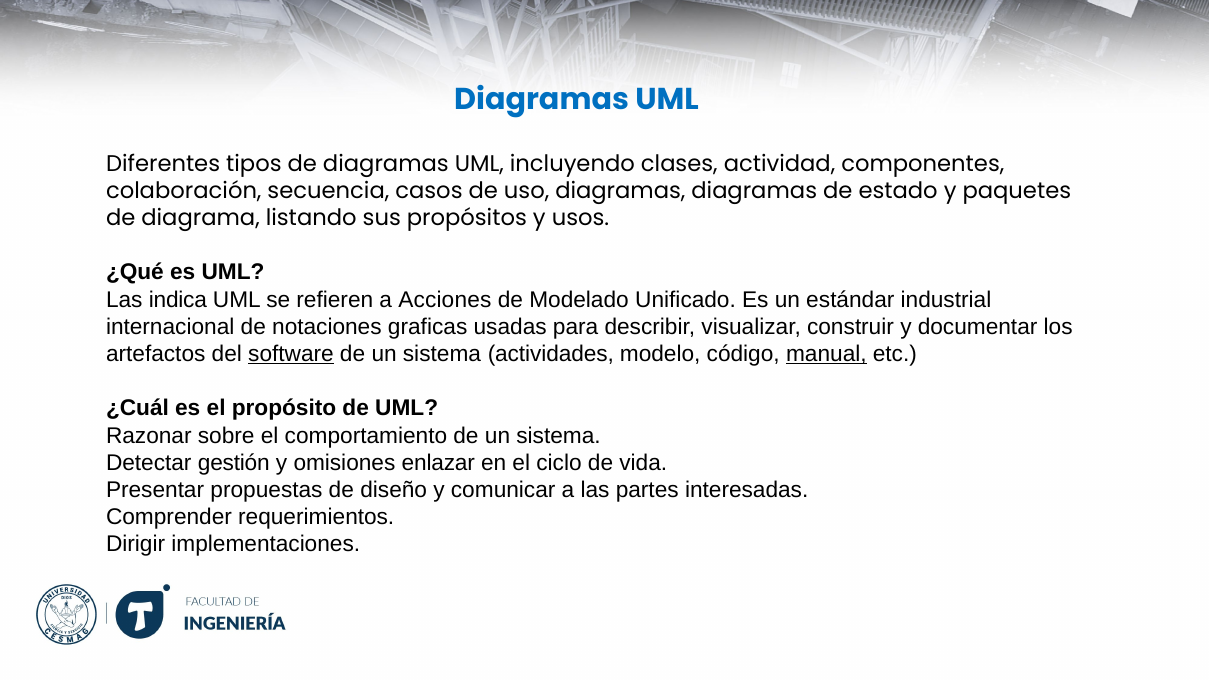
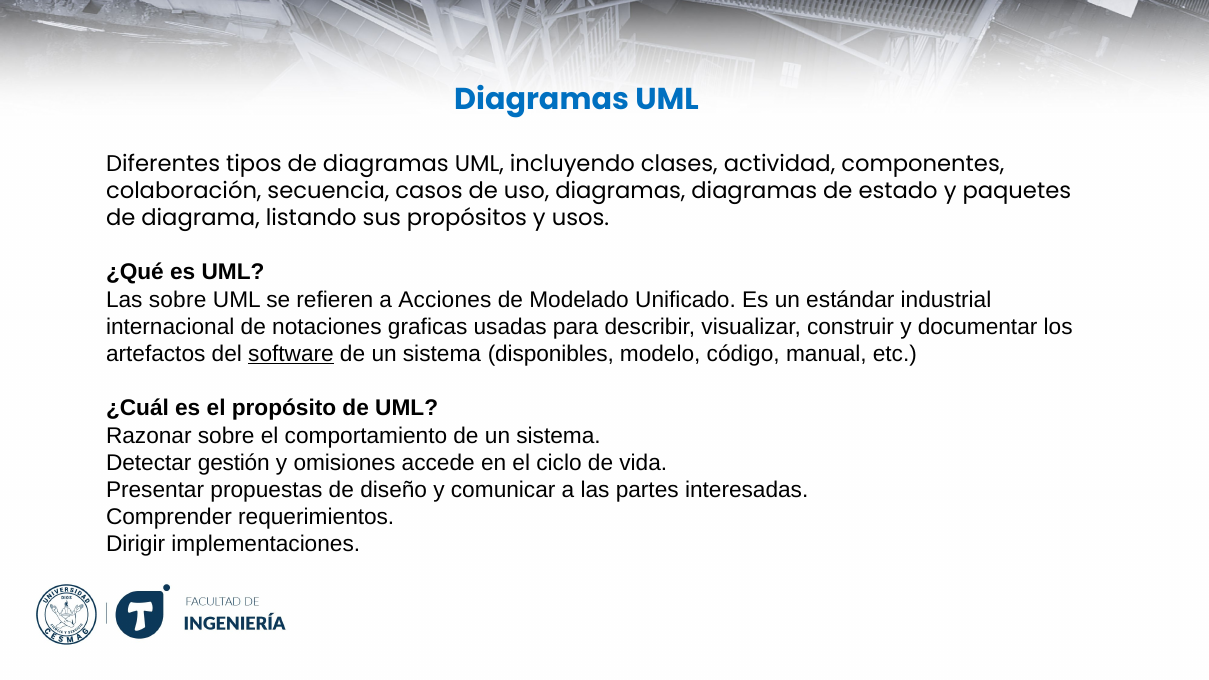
Las indica: indica -> sobre (178, 300)
actividades: actividades -> disponibles (551, 354)
manual underline: present -> none (826, 354)
enlazar: enlazar -> accede (438, 463)
